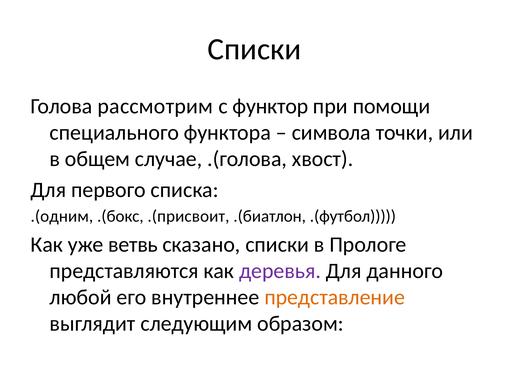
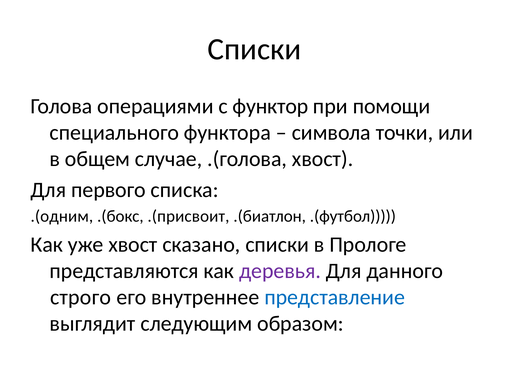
рассмотрим: рассмотрим -> операциями (155, 106)
уже ветвь: ветвь -> хвост (133, 244)
любой: любой -> строго (81, 297)
представление colour: orange -> blue (335, 297)
